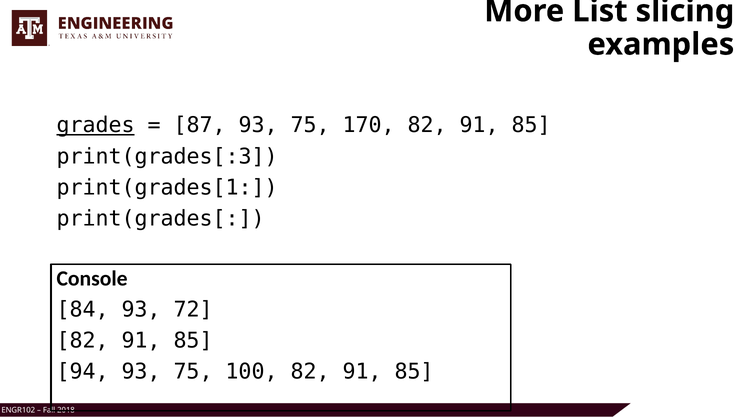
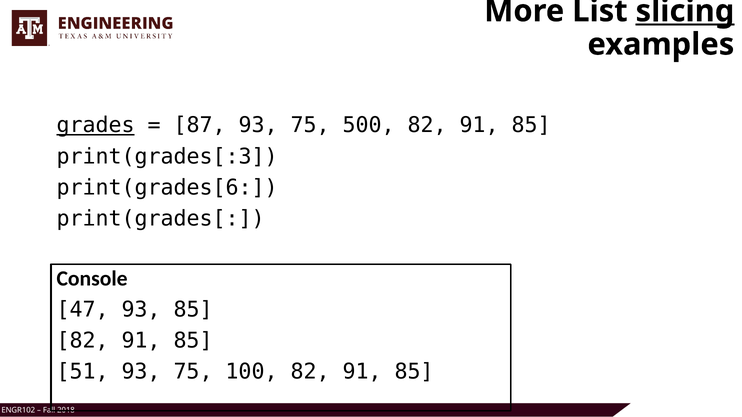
slicing underline: none -> present (685, 11)
170: 170 -> 500 (369, 125)
print(grades[1: print(grades[1 -> print(grades[6 (167, 188)
84: 84 -> 47 (83, 310)
93 72: 72 -> 85 (193, 310)
94: 94 -> 51 (83, 372)
